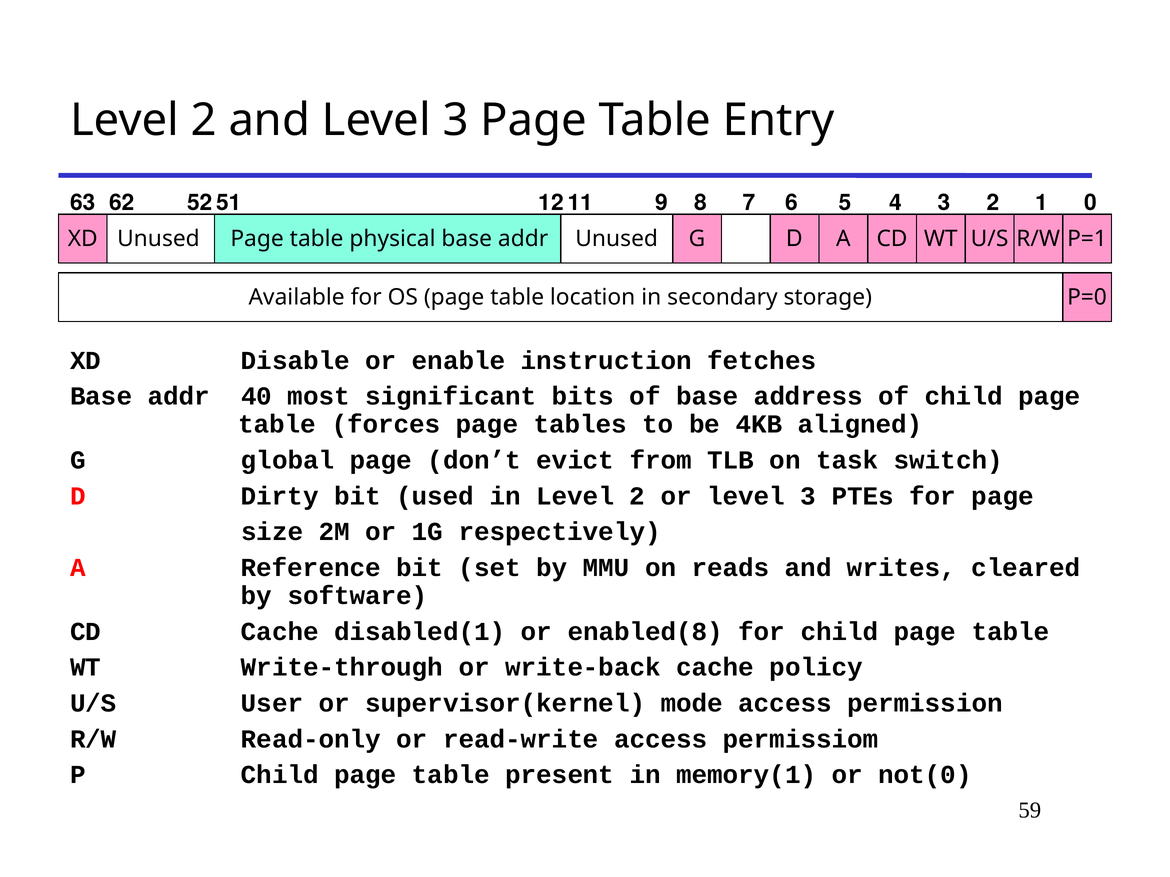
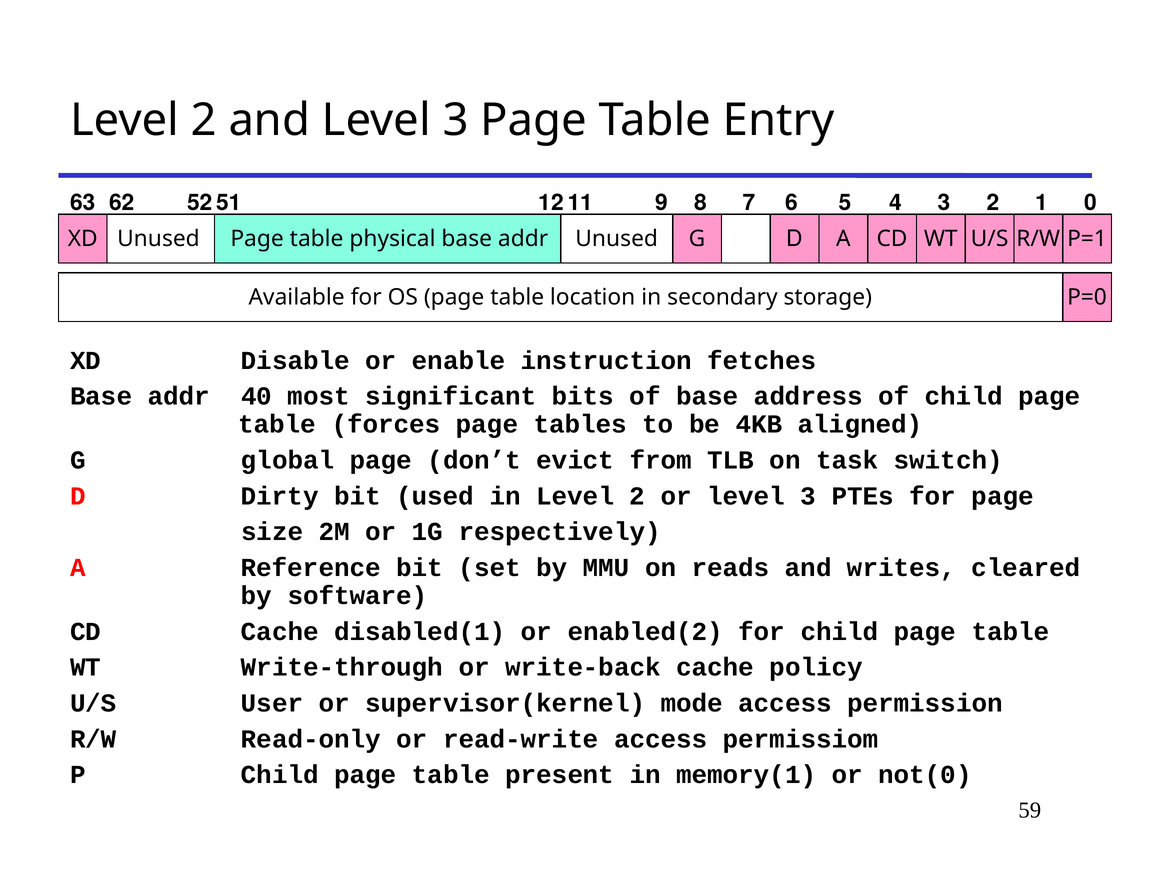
enabled(8: enabled(8 -> enabled(2 (645, 632)
